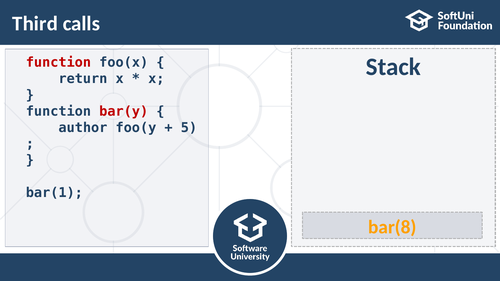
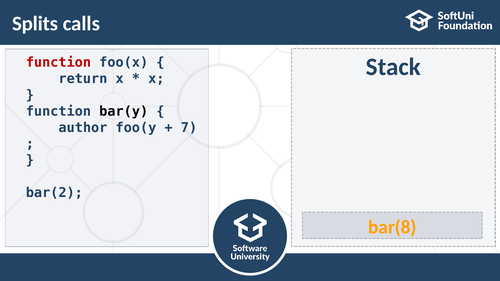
Third: Third -> Splits (35, 24)
bar(y colour: red -> black (124, 111)
5: 5 -> 7 (189, 128)
bar(1: bar(1 -> bar(2 (54, 193)
